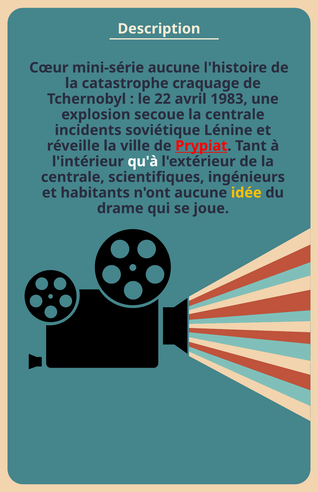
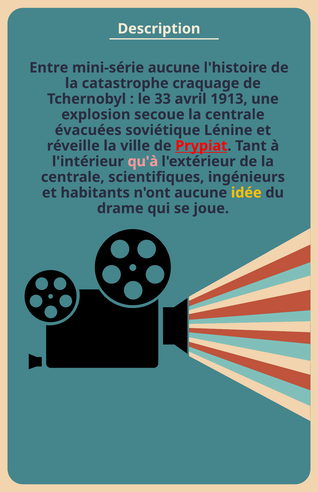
Cœur: Cœur -> Entre (49, 68)
22: 22 -> 33 (163, 99)
1983: 1983 -> 1913 (229, 99)
incidents: incidents -> évacuées (88, 130)
qu'à colour: white -> pink (143, 161)
